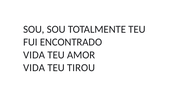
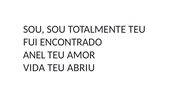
VIDA: VIDA -> ANEL (34, 55)
TIROU: TIROU -> ABRIU (81, 67)
